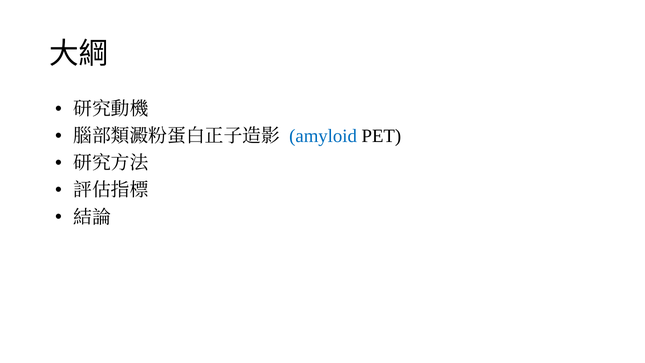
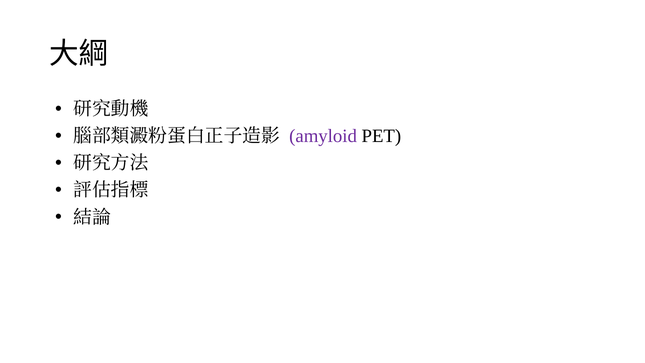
amyloid colour: blue -> purple (323, 136)
